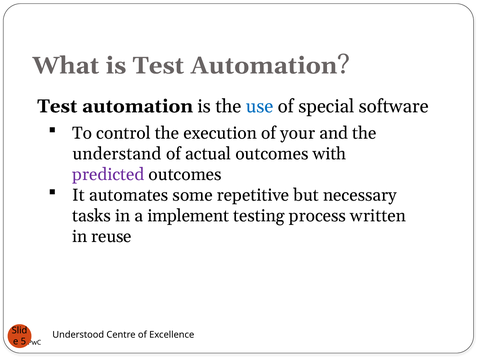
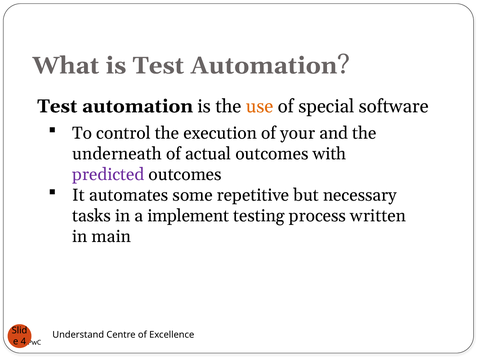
use colour: blue -> orange (260, 106)
understand: understand -> underneath (117, 154)
reuse: reuse -> main (111, 236)
Understood: Understood -> Understand (78, 335)
5: 5 -> 4 (23, 341)
